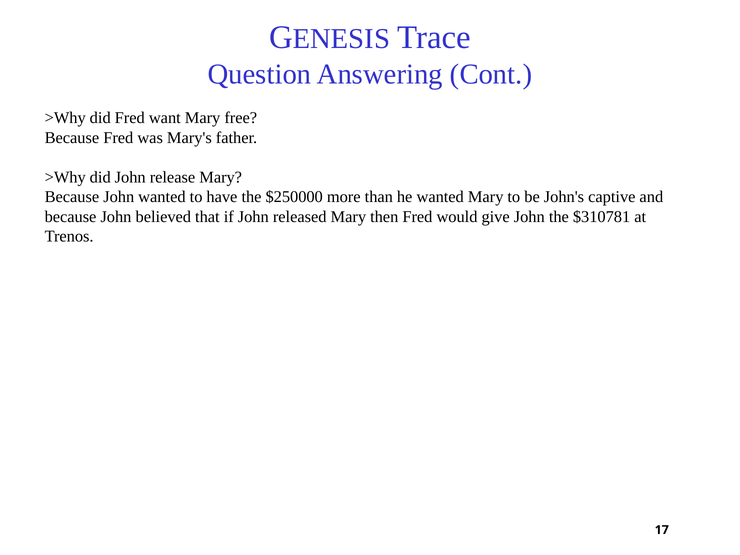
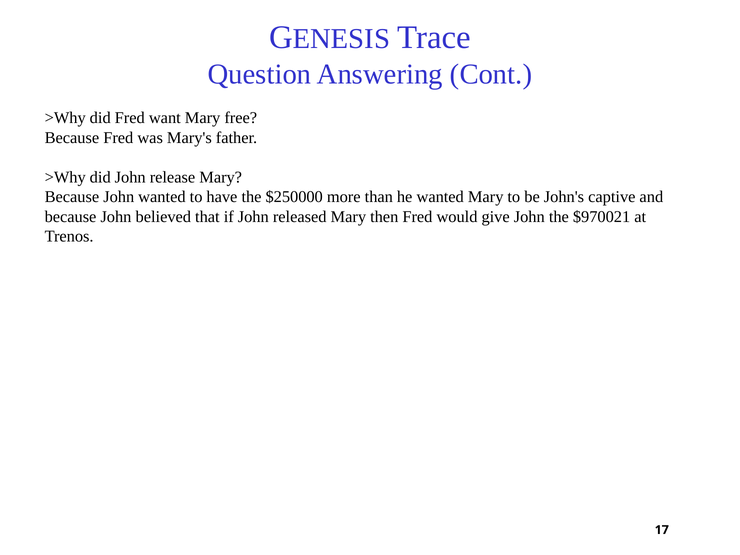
$310781: $310781 -> $970021 (602, 217)
